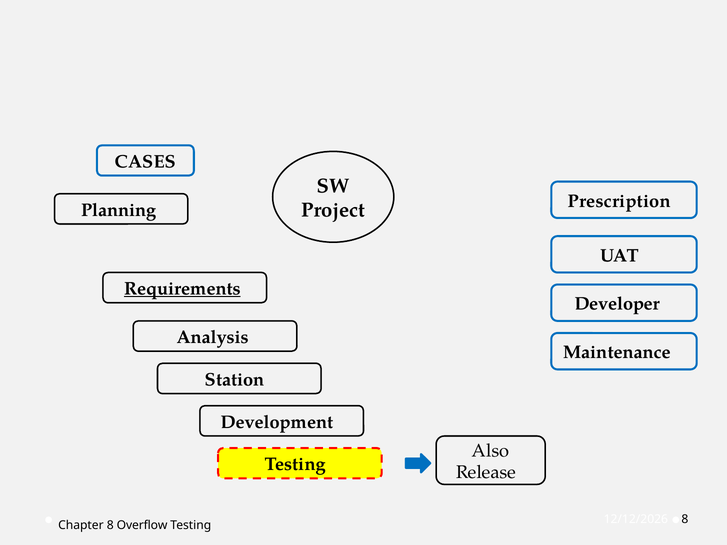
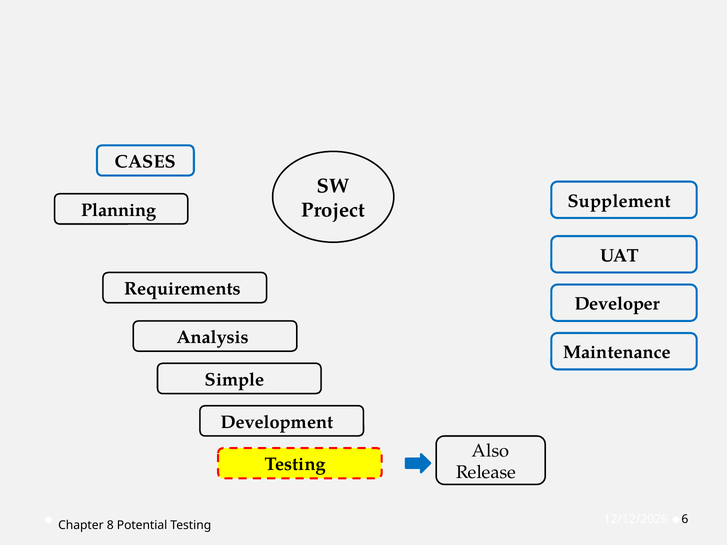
Prescription: Prescription -> Supplement (619, 201)
Requirements underline: present -> none (182, 289)
Station: Station -> Simple (235, 380)
8: 8 -> 6 (685, 520)
Overflow: Overflow -> Potential (142, 525)
